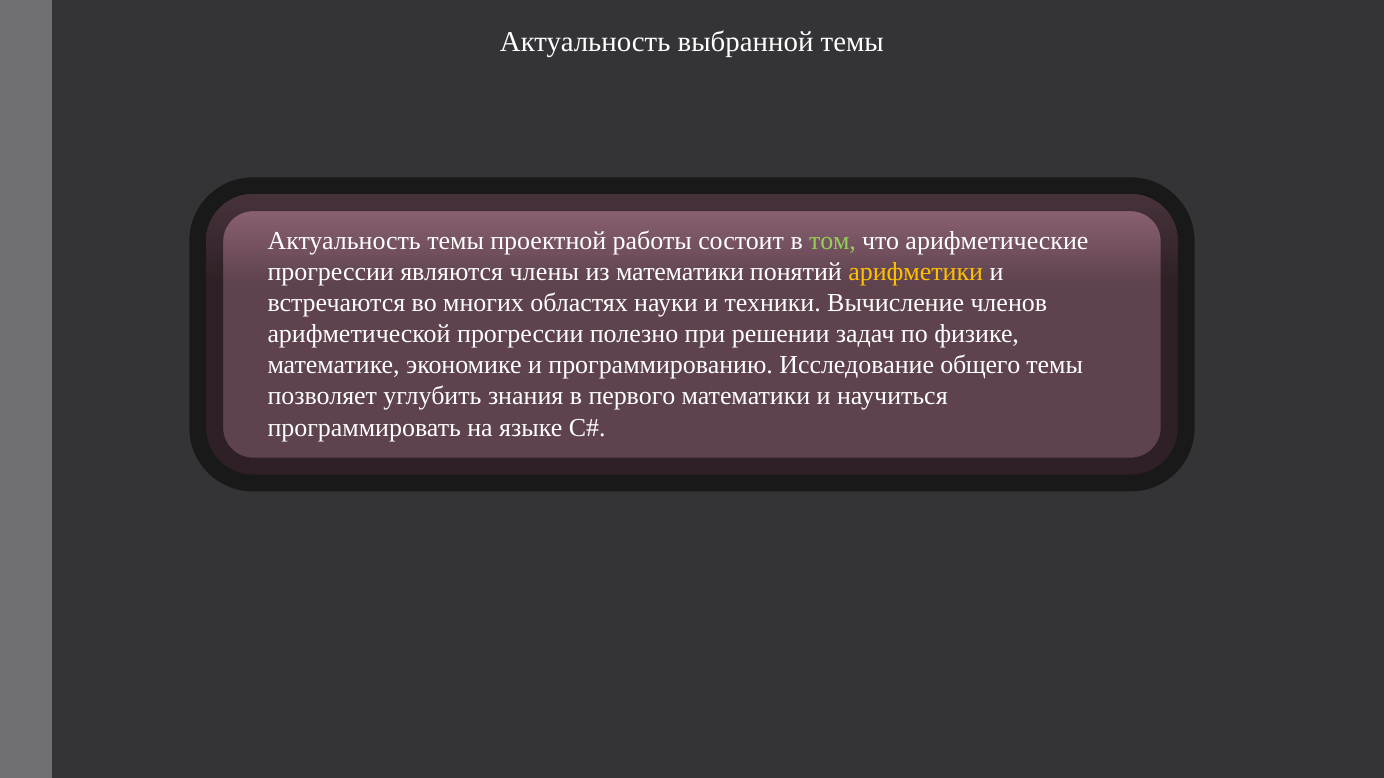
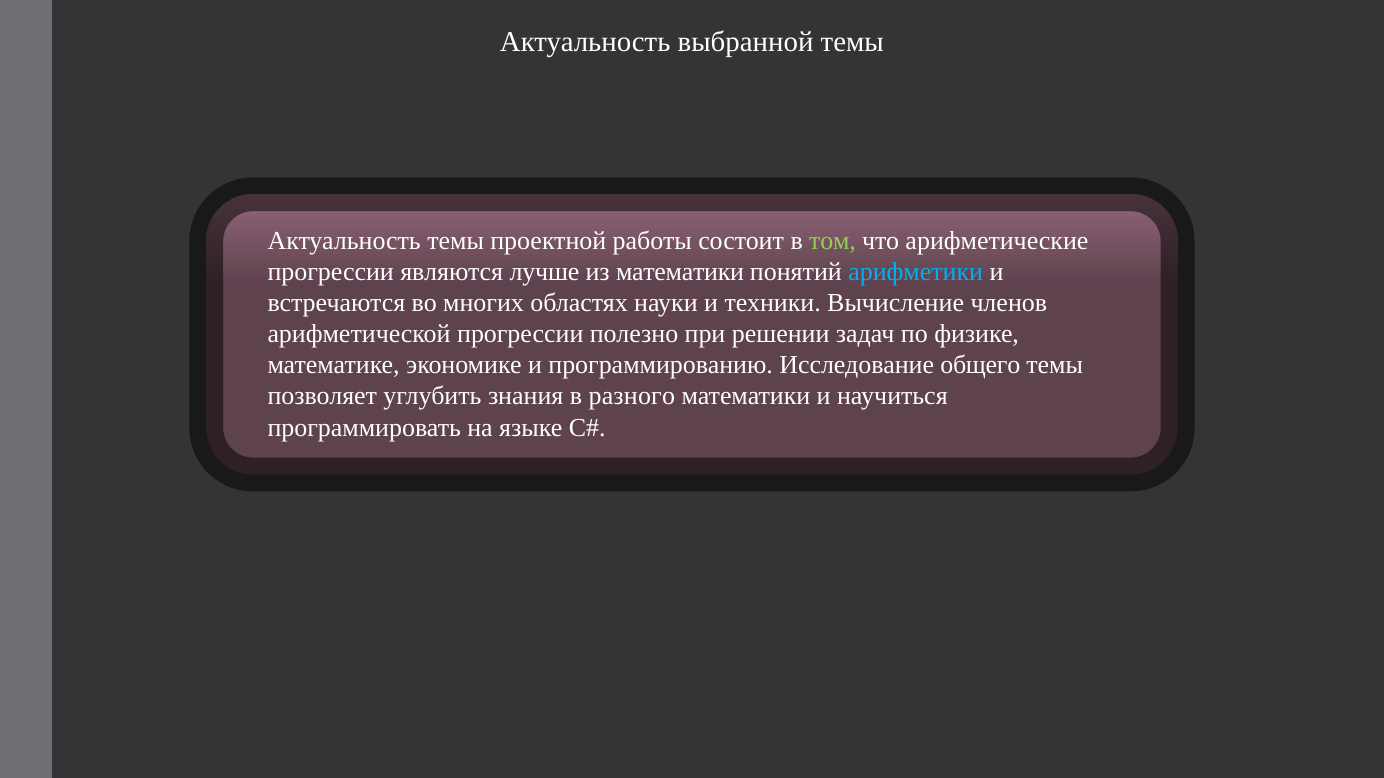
члены: члены -> лучше (544, 272)
арифметики colour: yellow -> light blue (916, 272)
первого: первого -> разного (632, 397)
